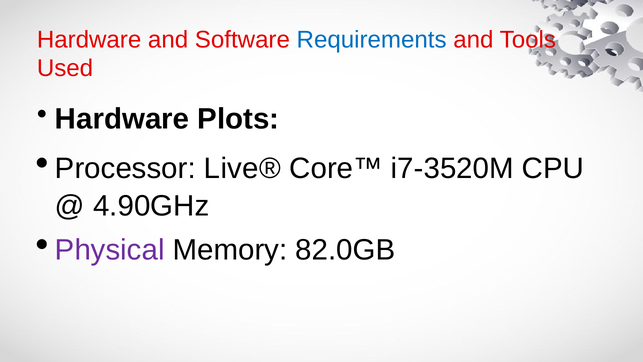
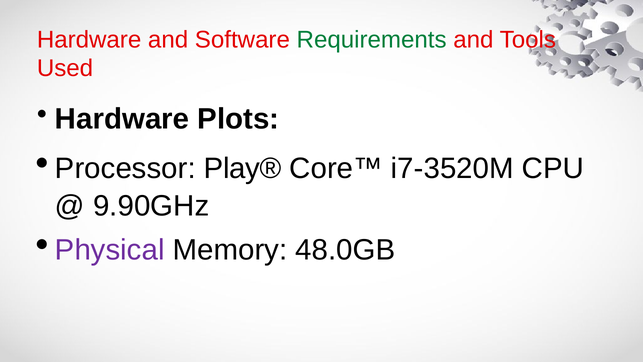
Requirements colour: blue -> green (372, 40)
Live®: Live® -> Play® (243, 168)
4.90GHz: 4.90GHz -> 9.90GHz (151, 206)
82.0GB: 82.0GB -> 48.0GB (345, 250)
